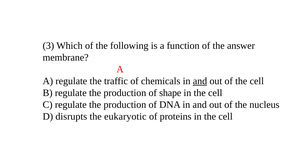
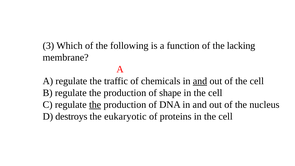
answer: answer -> lacking (241, 46)
the underline: none -> present (95, 105)
disrupts: disrupts -> destroys (71, 116)
